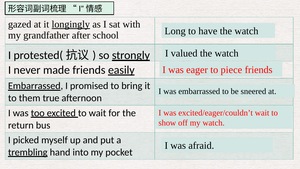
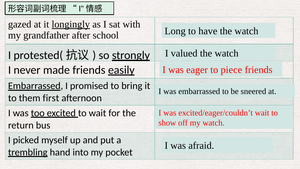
true: true -> first (51, 98)
